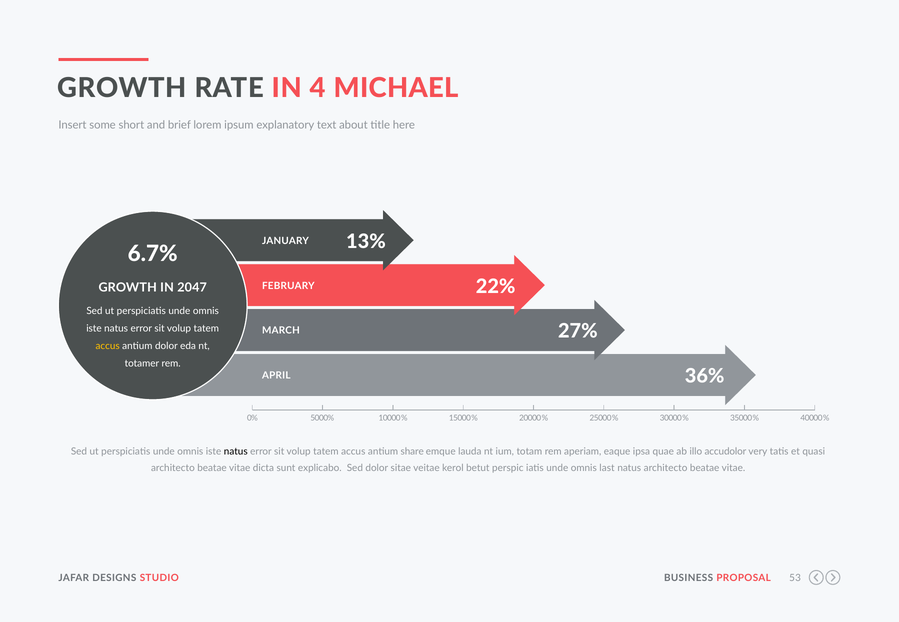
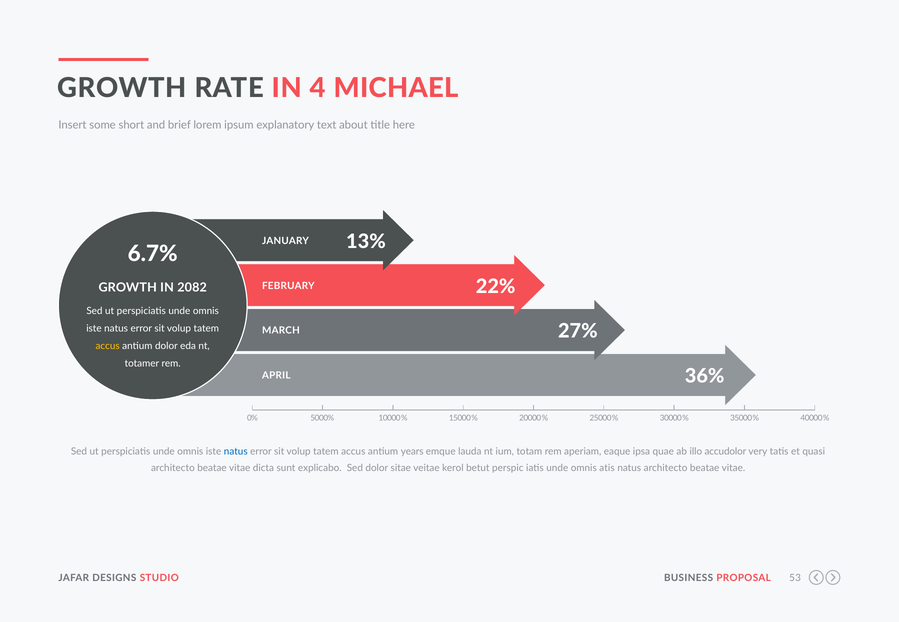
2047: 2047 -> 2082 (192, 288)
natus colour: black -> blue (236, 452)
share: share -> years (412, 452)
last: last -> atis (607, 468)
